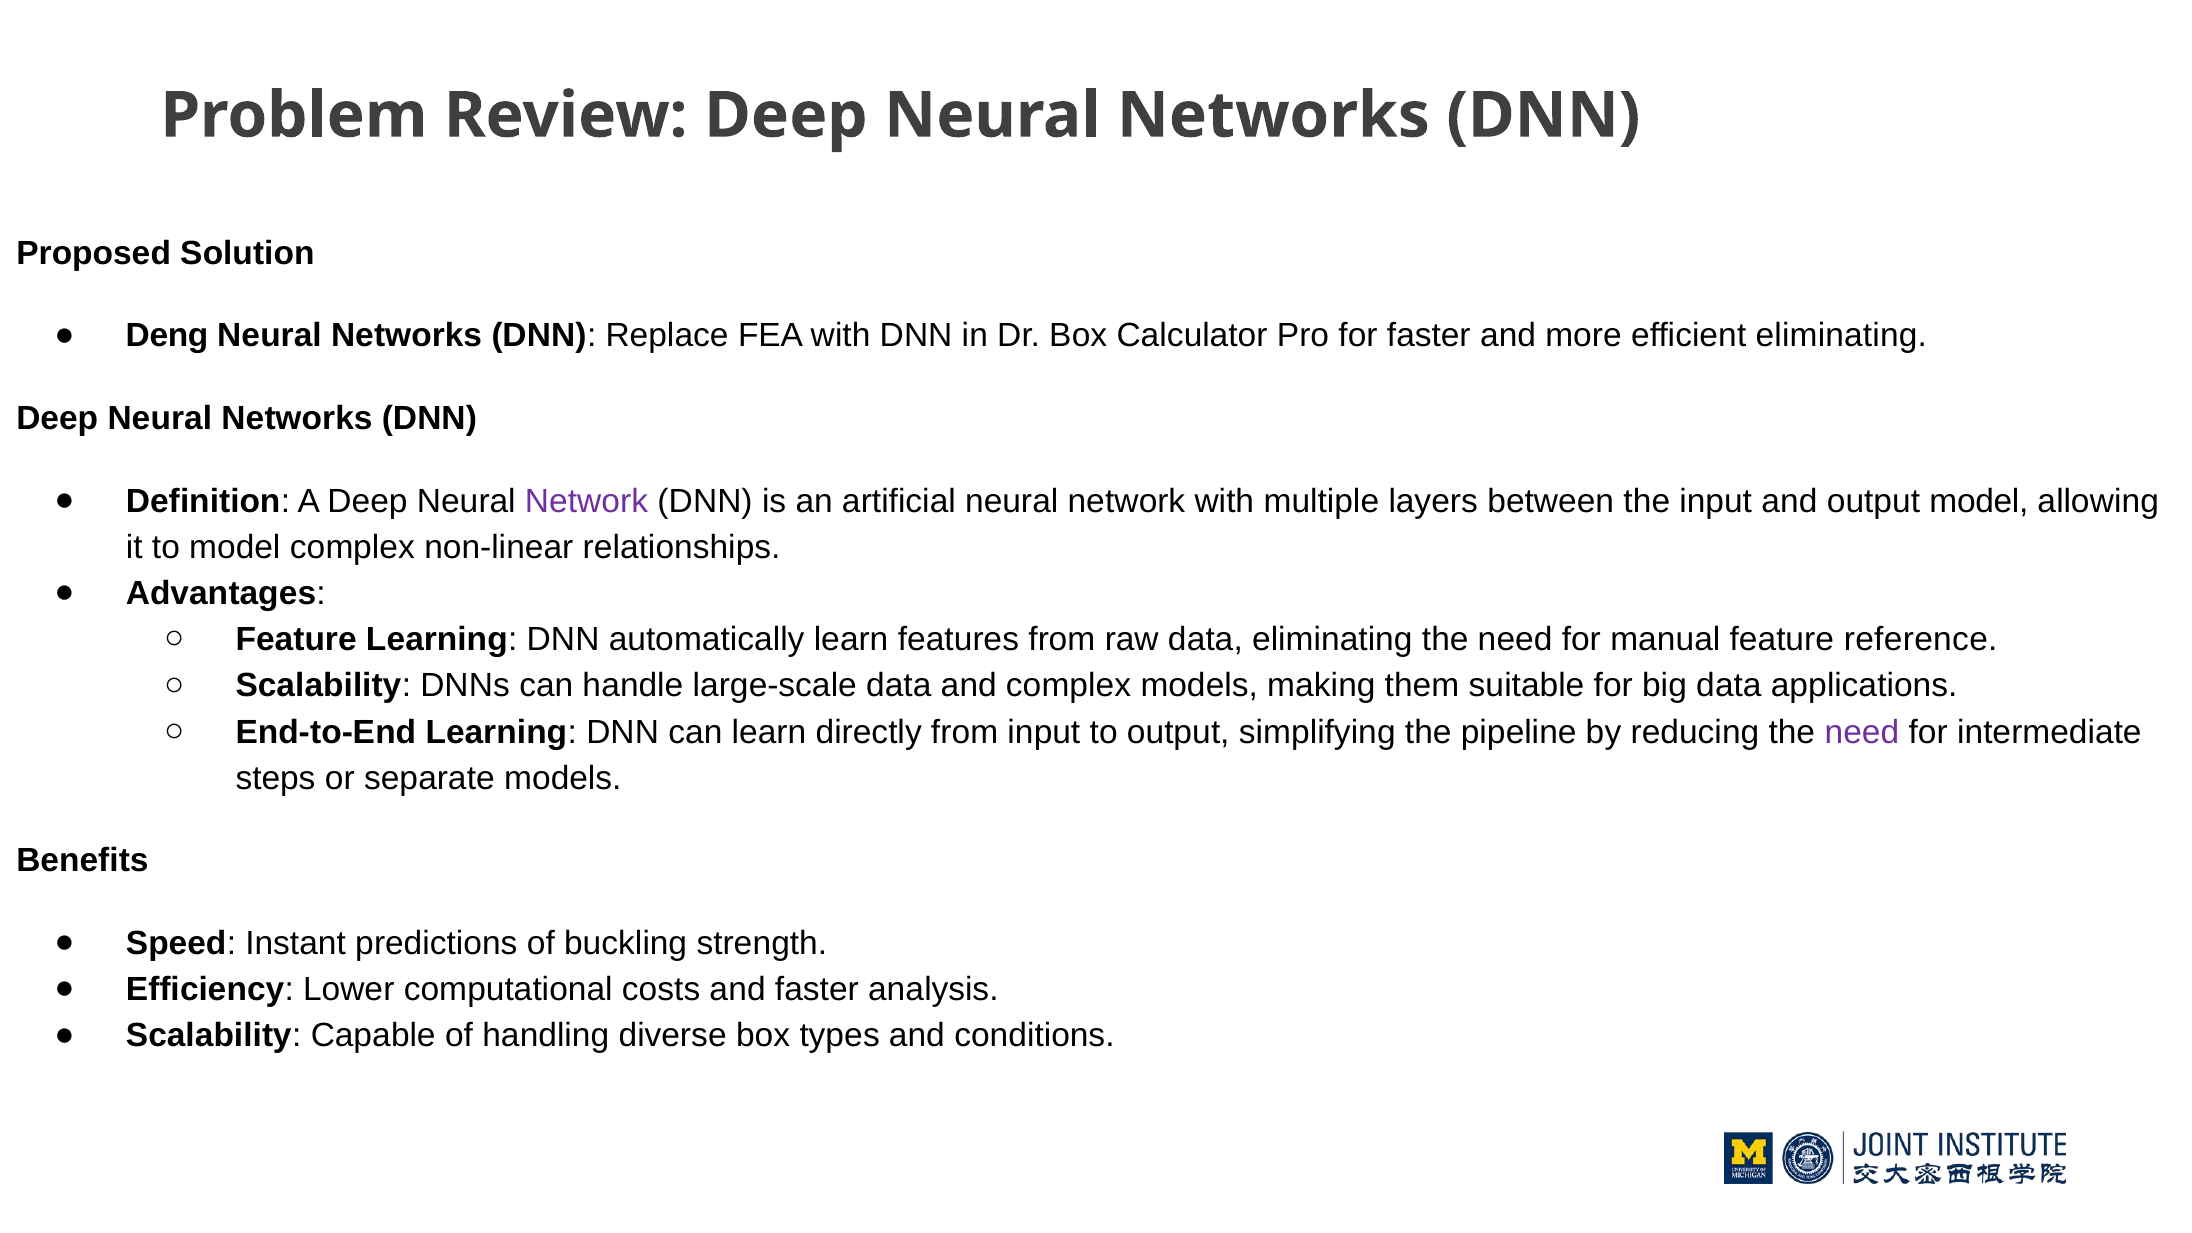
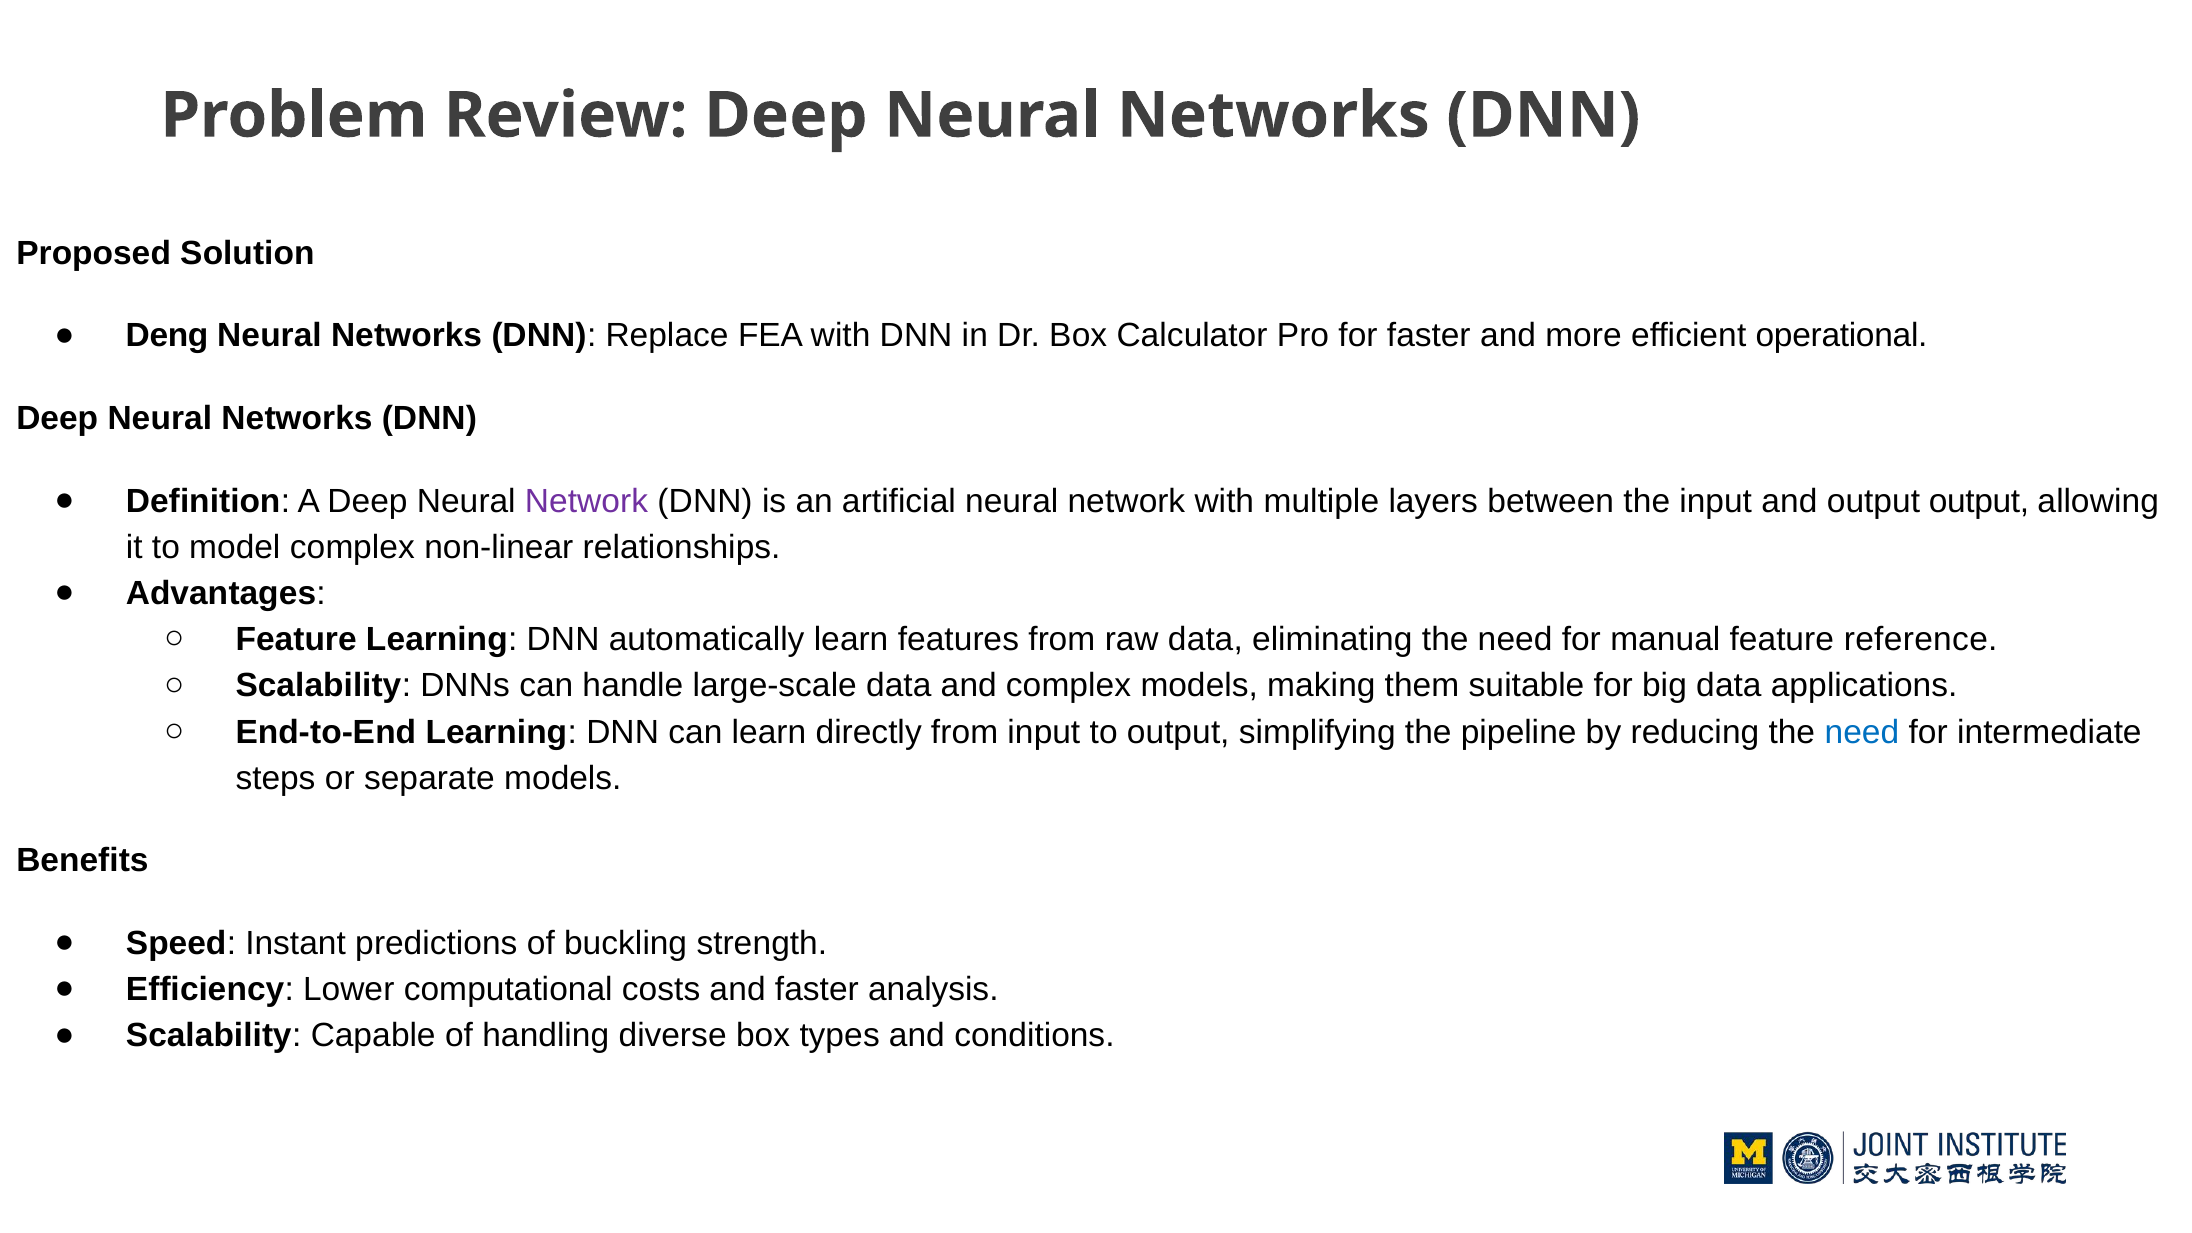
efficient eliminating: eliminating -> operational (1842, 336)
output model: model -> output (1979, 501)
need colour: purple -> blue (1862, 732)
